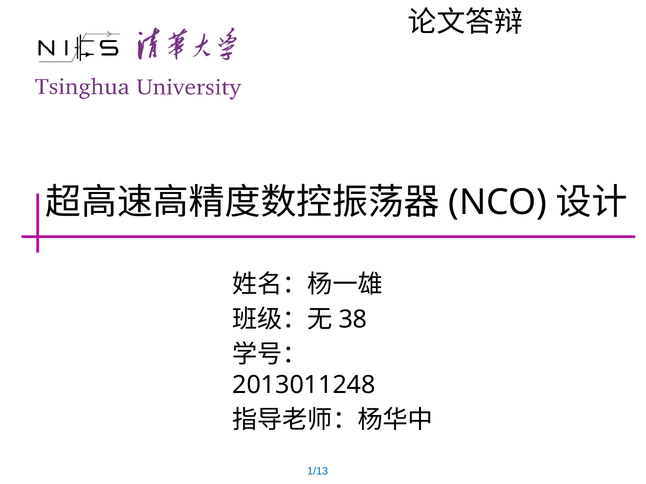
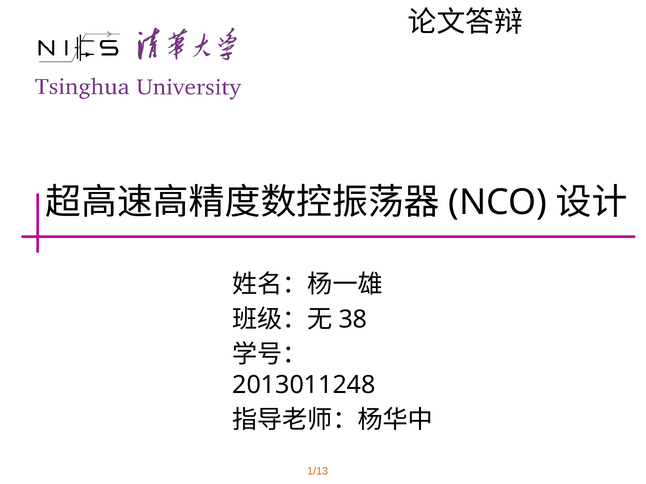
1/13 colour: blue -> orange (318, 472)
